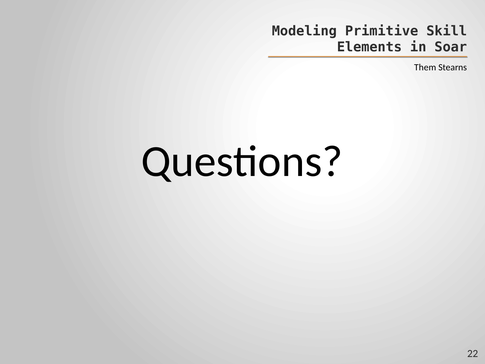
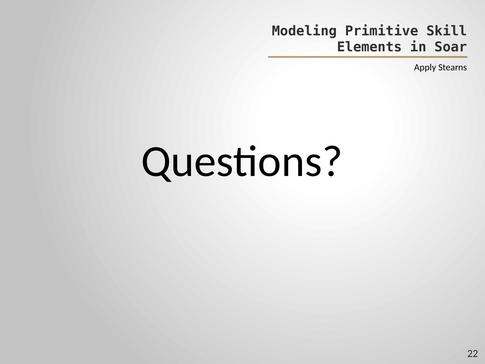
Them: Them -> Apply (425, 67)
